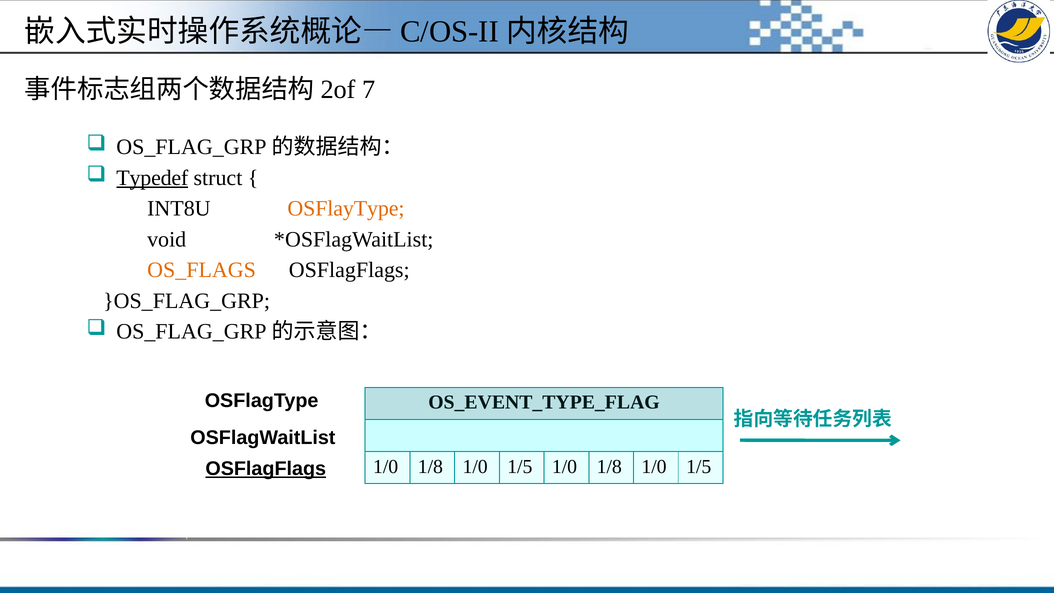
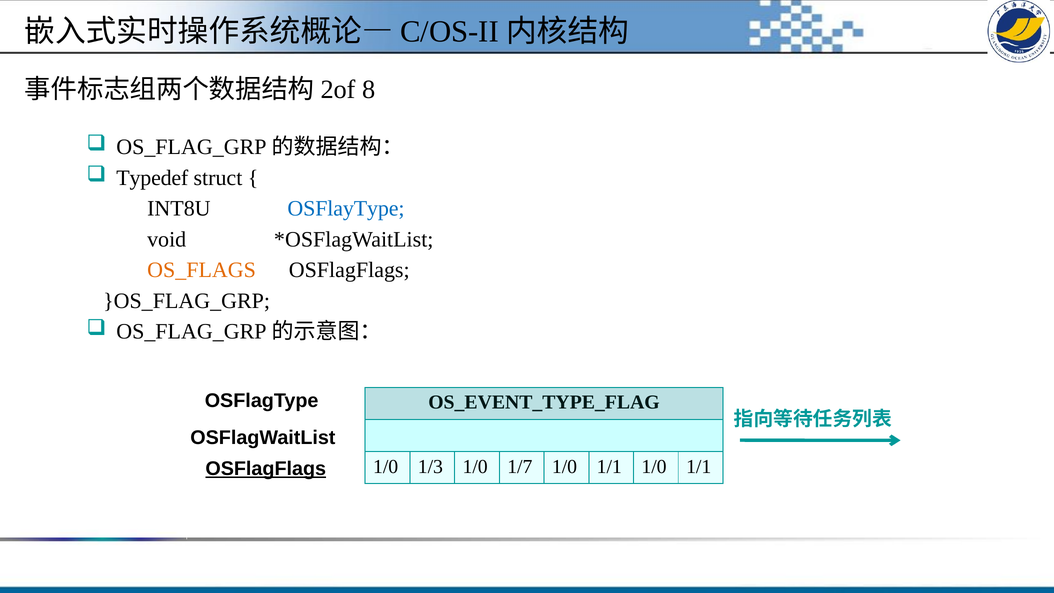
7: 7 -> 8 (369, 89)
Typedef underline: present -> none (152, 178)
OSFlayType colour: orange -> blue (346, 209)
1/8: 1/8 -> 1/3 (430, 467)
1/5: 1/5 -> 1/7 (520, 467)
1/8: 1/8 -> 1/1 (609, 467)
1/5: 1/5 -> 1/1 (699, 467)
